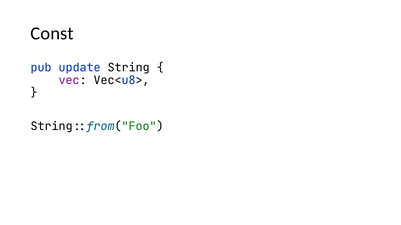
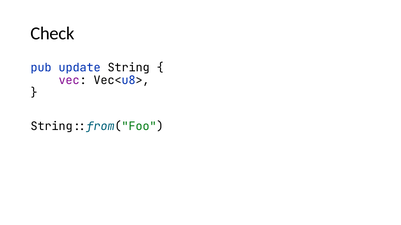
Const: Const -> Check (52, 34)
